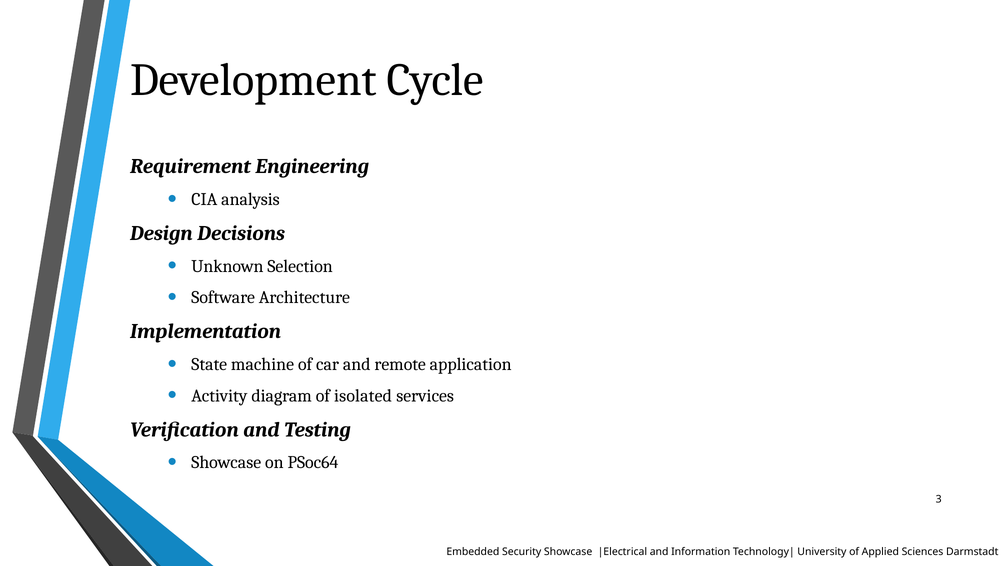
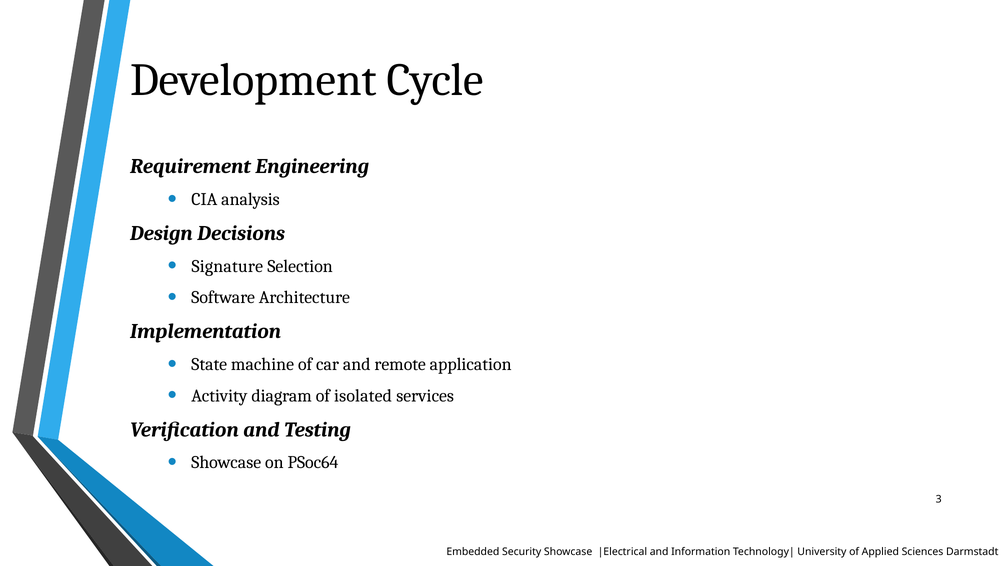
Unknown: Unknown -> Signature (227, 266)
